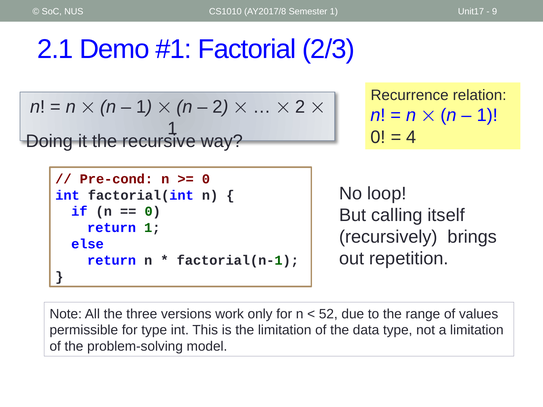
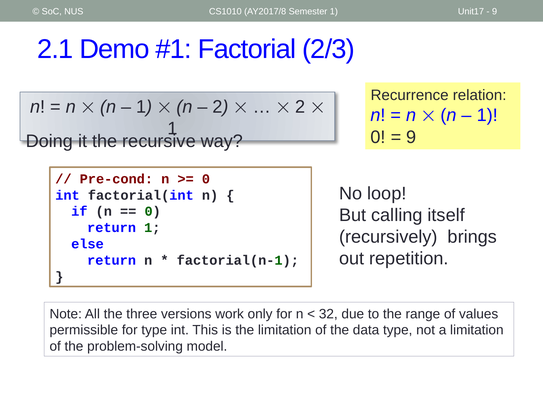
4: 4 -> 9 (411, 137)
52: 52 -> 32 (328, 314)
